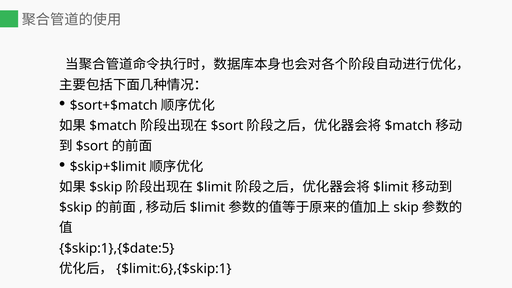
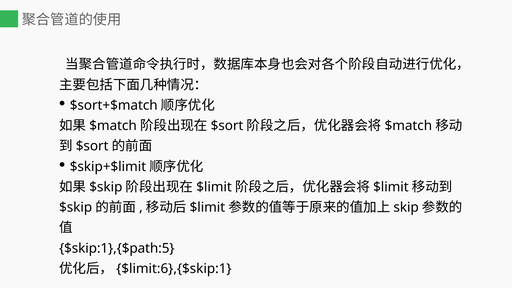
$skip:1},{$date:5: $skip:1},{$date:5 -> $skip:1},{$path:5 (117, 248)
